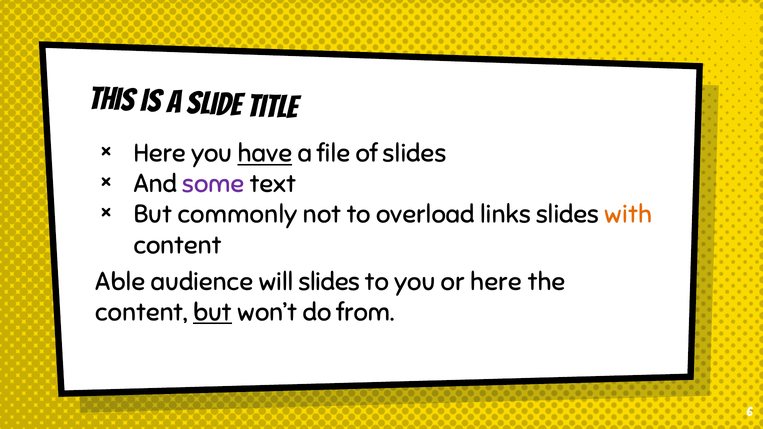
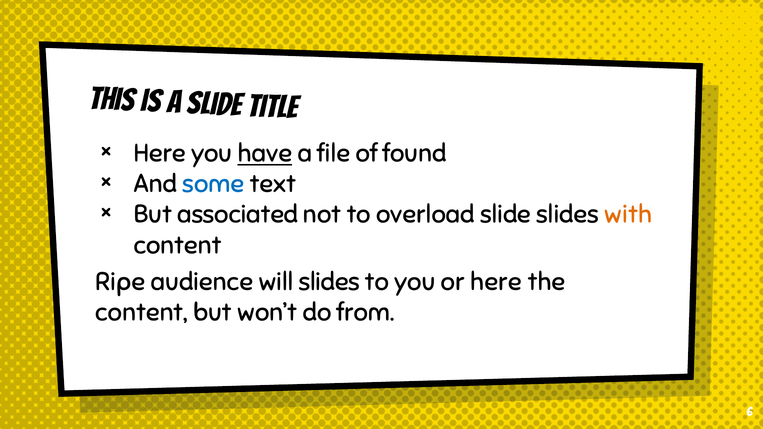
of slides: slides -> found (415, 154)
some colour: purple -> blue (214, 184)
commonly: commonly -> associated (238, 215)
overload links: links -> slide (506, 215)
Able: Able -> Ripe (120, 282)
but underline: present -> none (213, 313)
